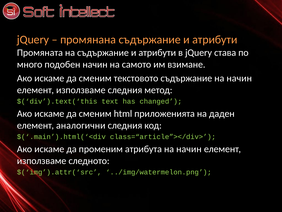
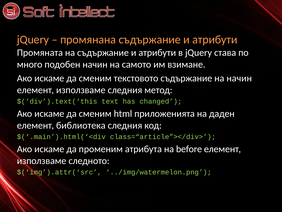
аналогични: аналогични -> библиотека (81, 125)
атрибута на начин: начин -> before (189, 149)
